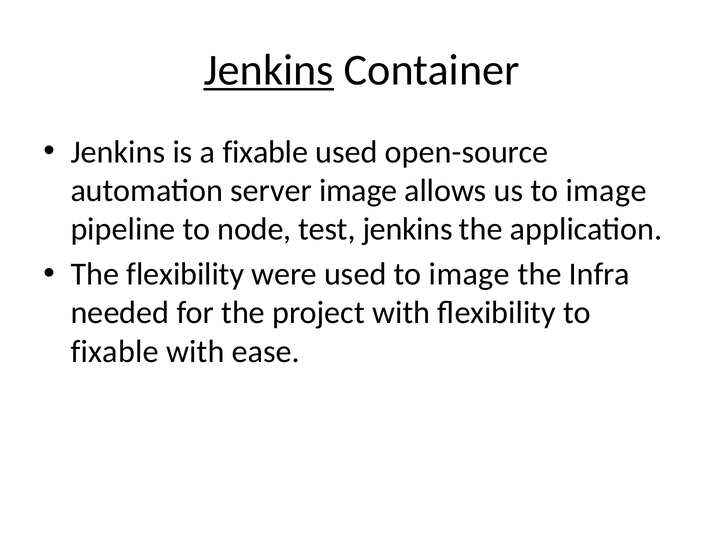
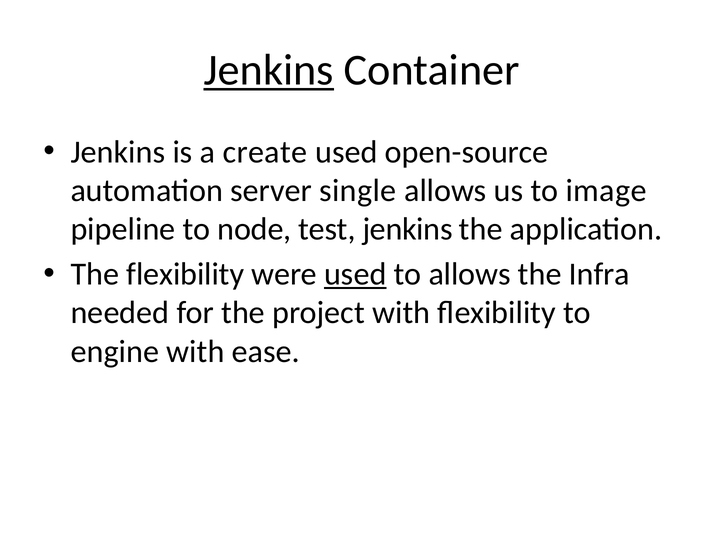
a fixable: fixable -> create (265, 152)
server image: image -> single (358, 191)
used underline: none -> present (355, 274)
image: image -> allows (470, 274)
fixable: fixable -> engine (115, 351)
